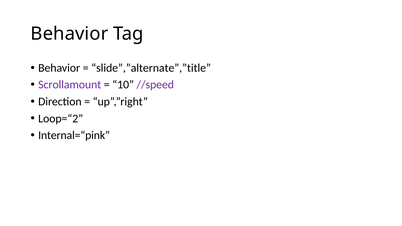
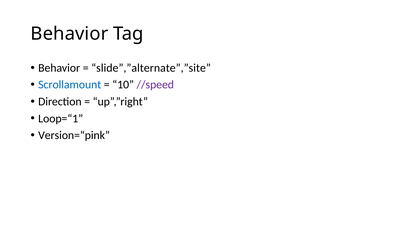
slide”,”alternate”,”title: slide”,”alternate”,”title -> slide”,”alternate”,”site (151, 68)
Scrollamount colour: purple -> blue (70, 85)
Loop=“2: Loop=“2 -> Loop=“1 (61, 119)
Internal=“pink: Internal=“pink -> Version=“pink (74, 135)
